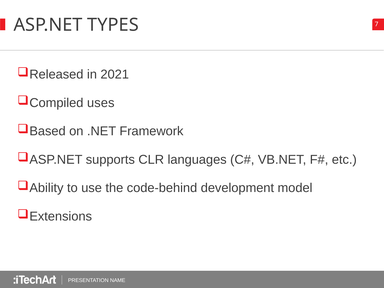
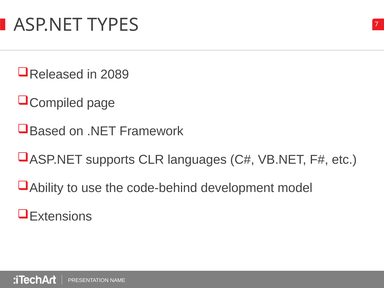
2021: 2021 -> 2089 (115, 74)
uses: uses -> page (101, 103)
